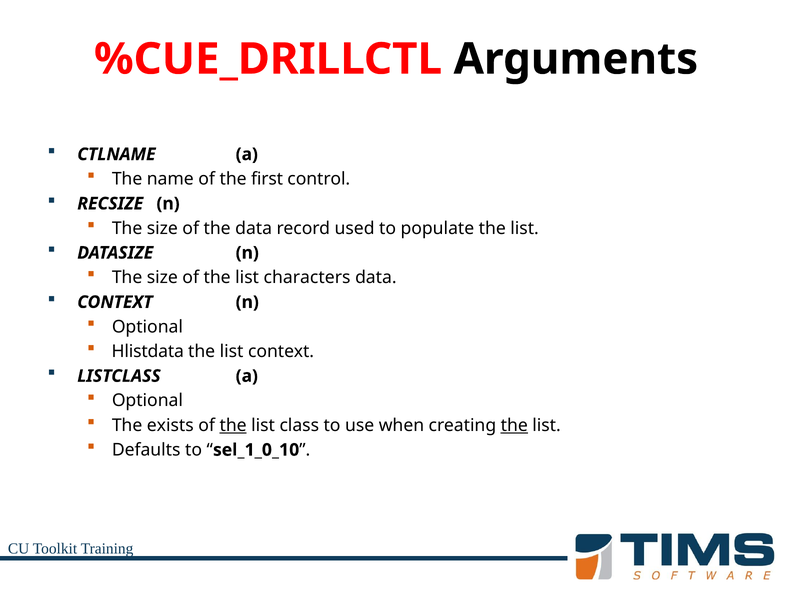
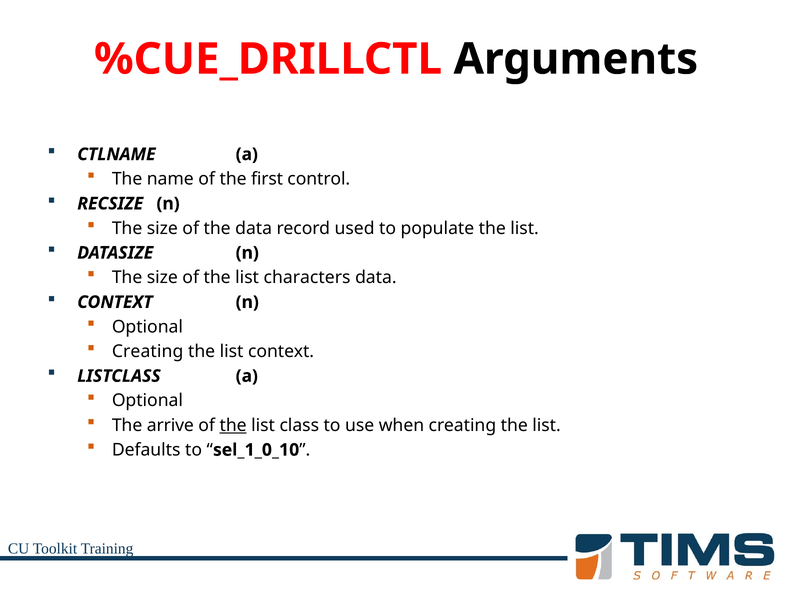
Hlistdata: Hlistdata -> Creating (148, 351)
exists: exists -> arrive (170, 425)
the underline: present -> none (514, 425)
